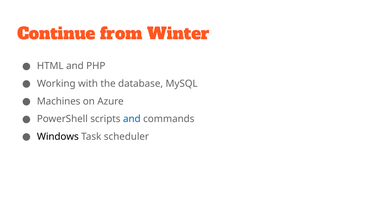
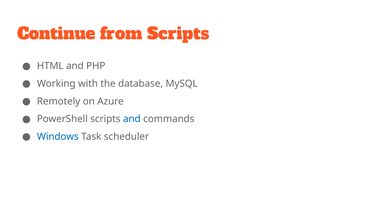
from Winter: Winter -> Scripts (178, 34)
Machines: Machines -> Remotely (59, 101)
Windows colour: black -> blue (58, 136)
